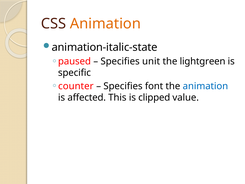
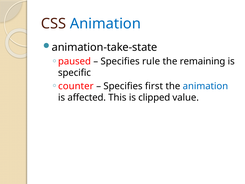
Animation colour: orange -> blue (105, 24)
animation-italic-state: animation-italic-state -> animation-take-state (105, 47)
unit: unit -> rule (151, 61)
lightgreen: lightgreen -> remaining (203, 61)
font: font -> first (154, 86)
